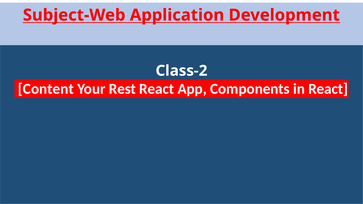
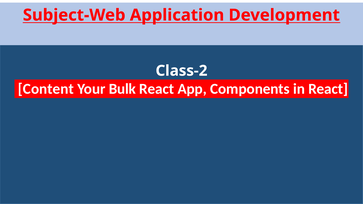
Rest: Rest -> Bulk (122, 89)
